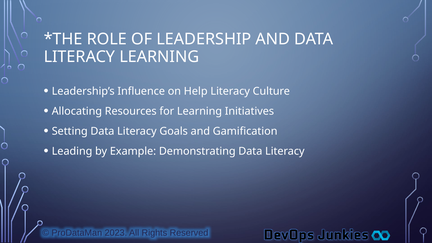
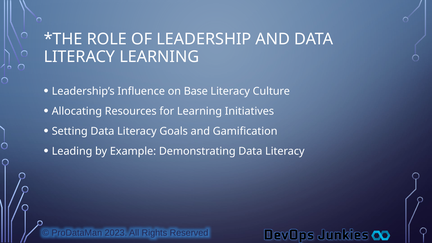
Help: Help -> Base (196, 91)
